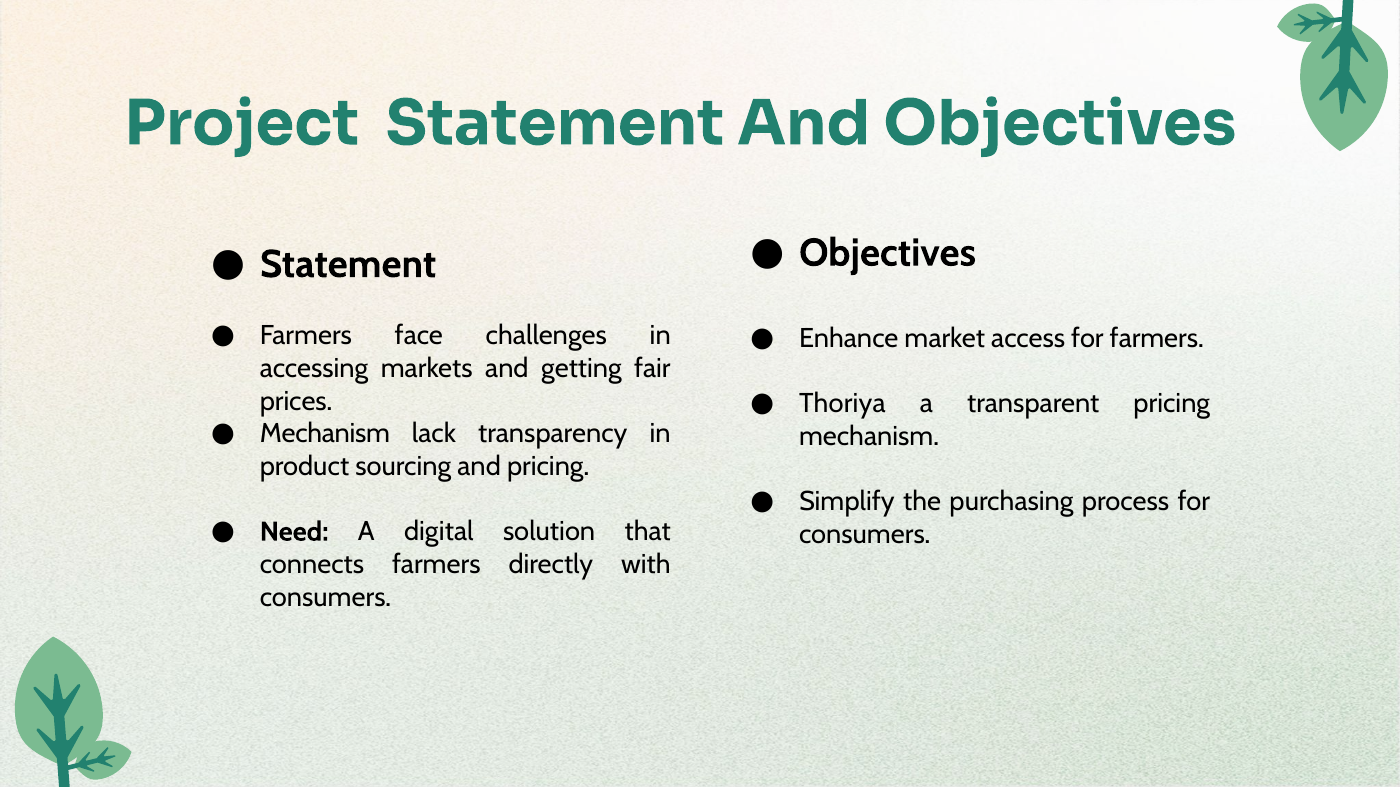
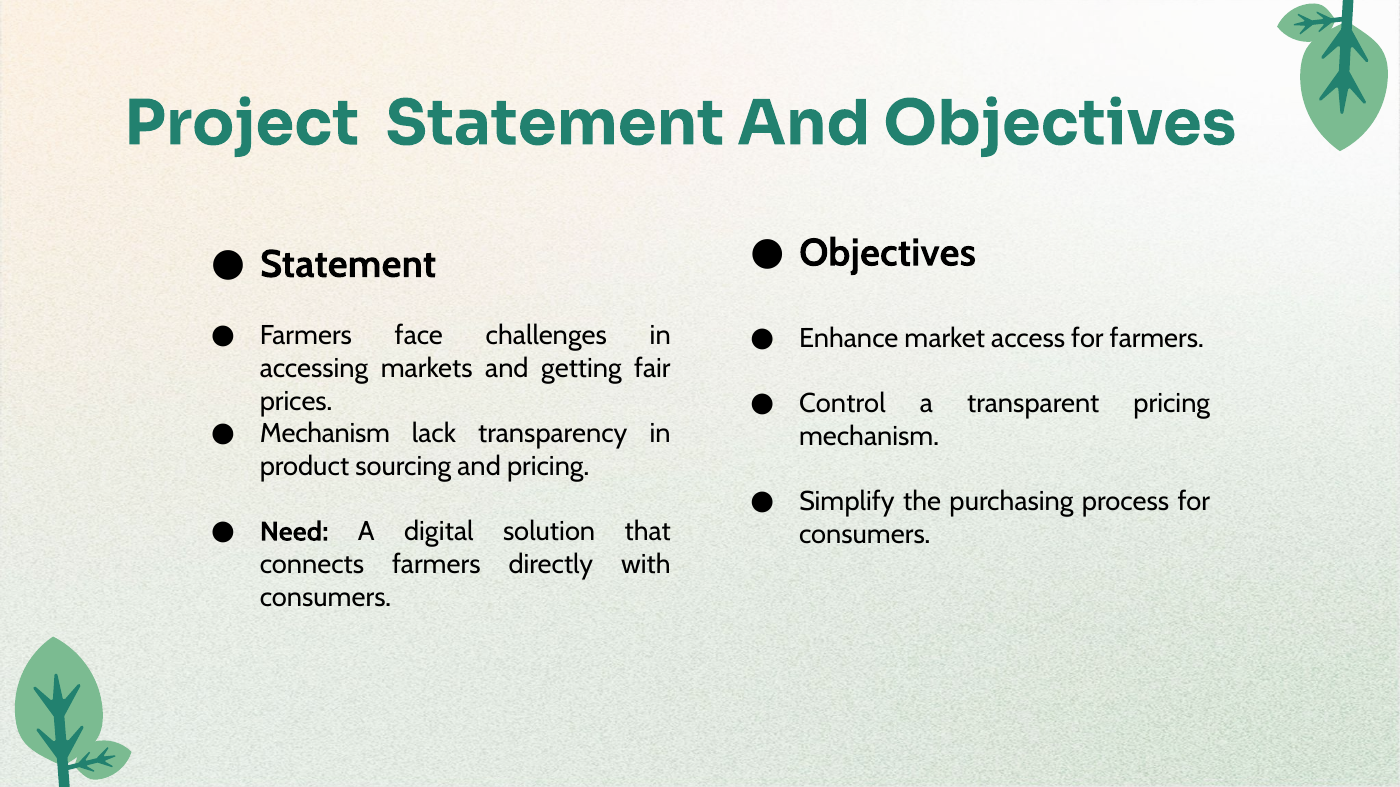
Thoriya: Thoriya -> Control (842, 404)
